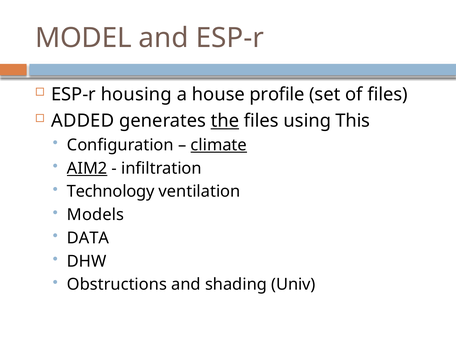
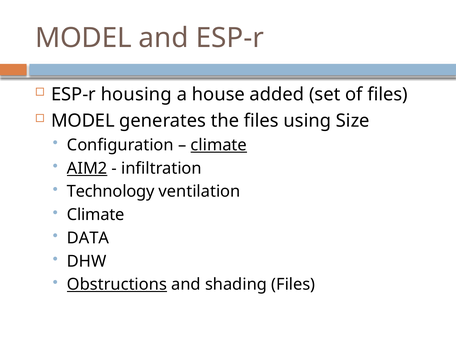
profile: profile -> added (277, 94)
ADDED: ADDED -> MODEL (83, 121)
the underline: present -> none (225, 121)
This: This -> Size (353, 121)
Models: Models -> Climate (96, 215)
Obstructions underline: none -> present (117, 284)
shading Univ: Univ -> Files (293, 284)
